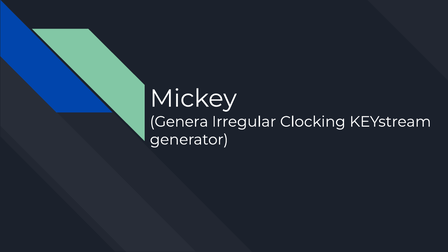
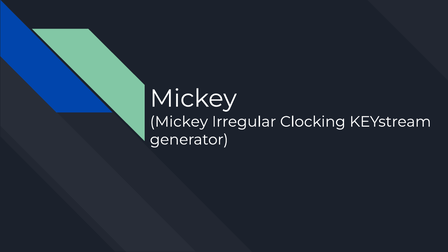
Genera: Genera -> Mickey (179, 122)
